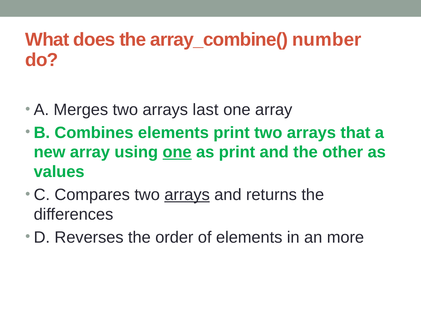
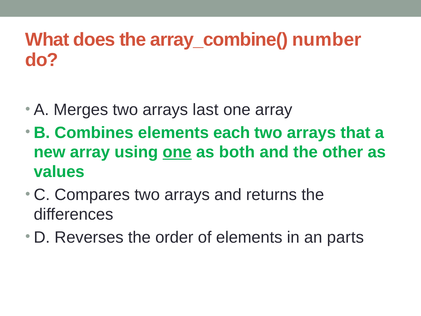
elements print: print -> each (232, 132)
as print: print -> both (237, 152)
arrays underline: present -> none (187, 195)
more: more -> parts (345, 237)
